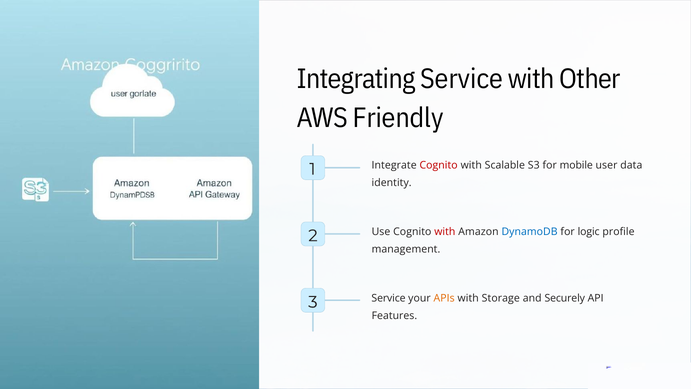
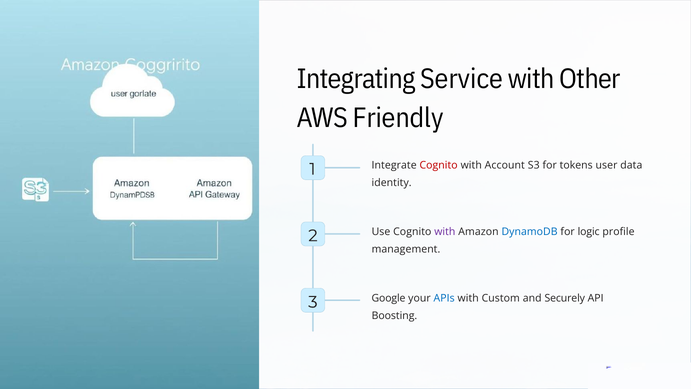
Scalable: Scalable -> Account (505, 165)
mobile: mobile -> tokens (576, 165)
with colour: red -> purple (445, 232)
Service: Service -> Google (389, 298)
APIs colour: orange -> blue (444, 298)
Storage: Storage -> Custom (501, 298)
Features: Features -> Boosting (394, 315)
